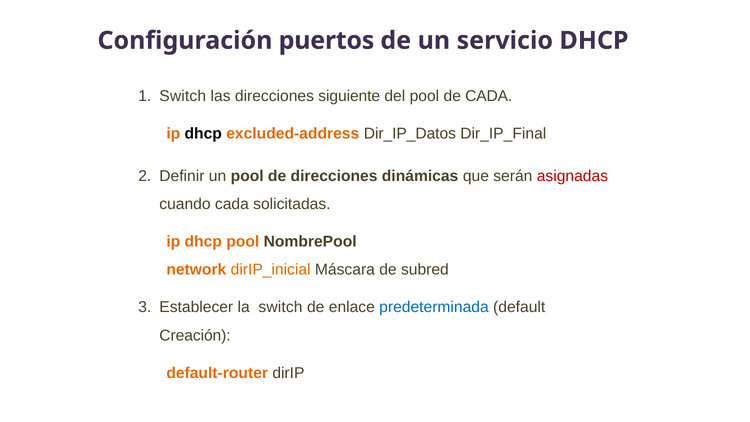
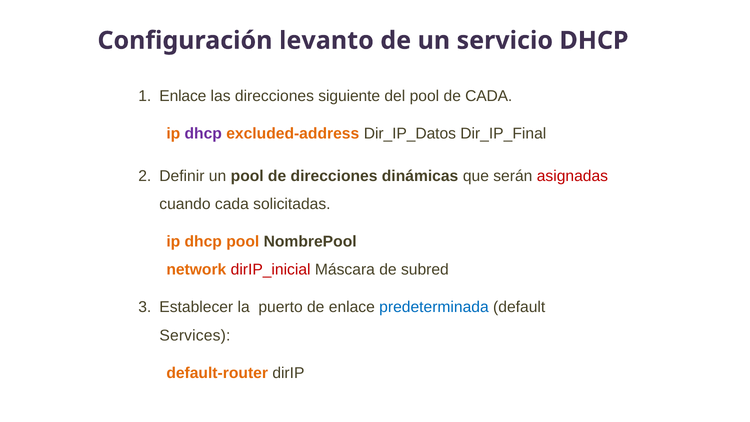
puertos: puertos -> levanto (326, 41)
Switch: Switch -> Enlace (183, 96)
dhcp colour: black -> purple (203, 134)
dirIP_inicial colour: orange -> red (271, 270)
la switch: switch -> puerto (281, 307)
Creación: Creación -> Services (195, 335)
